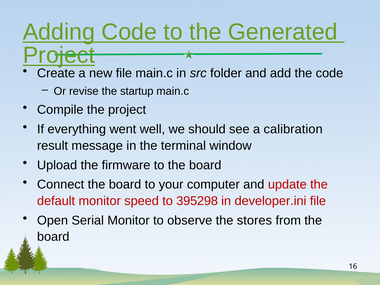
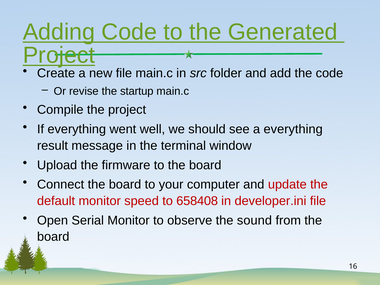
a calibration: calibration -> everything (293, 129)
395298: 395298 -> 658408 (197, 201)
stores: stores -> sound (254, 220)
